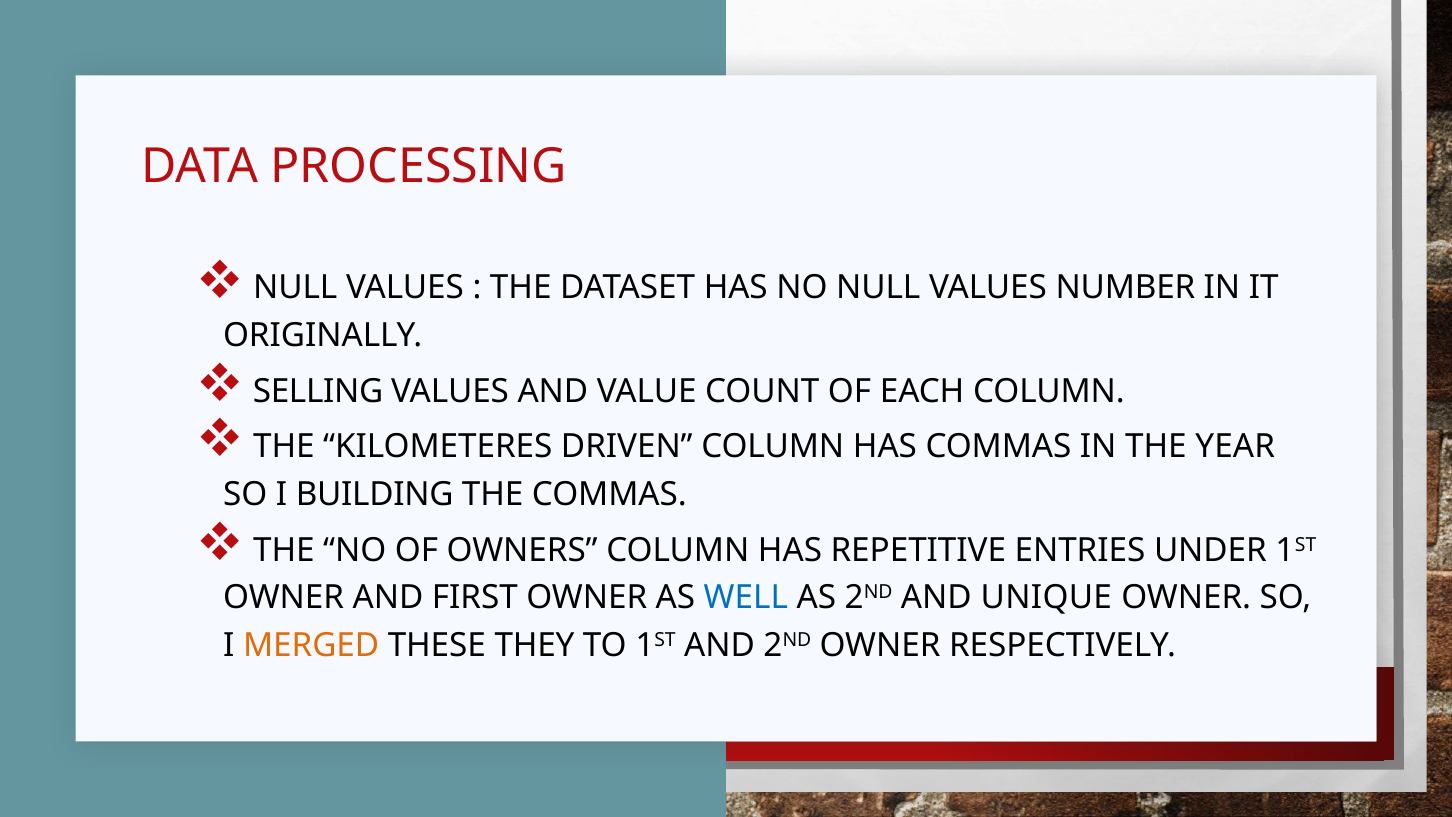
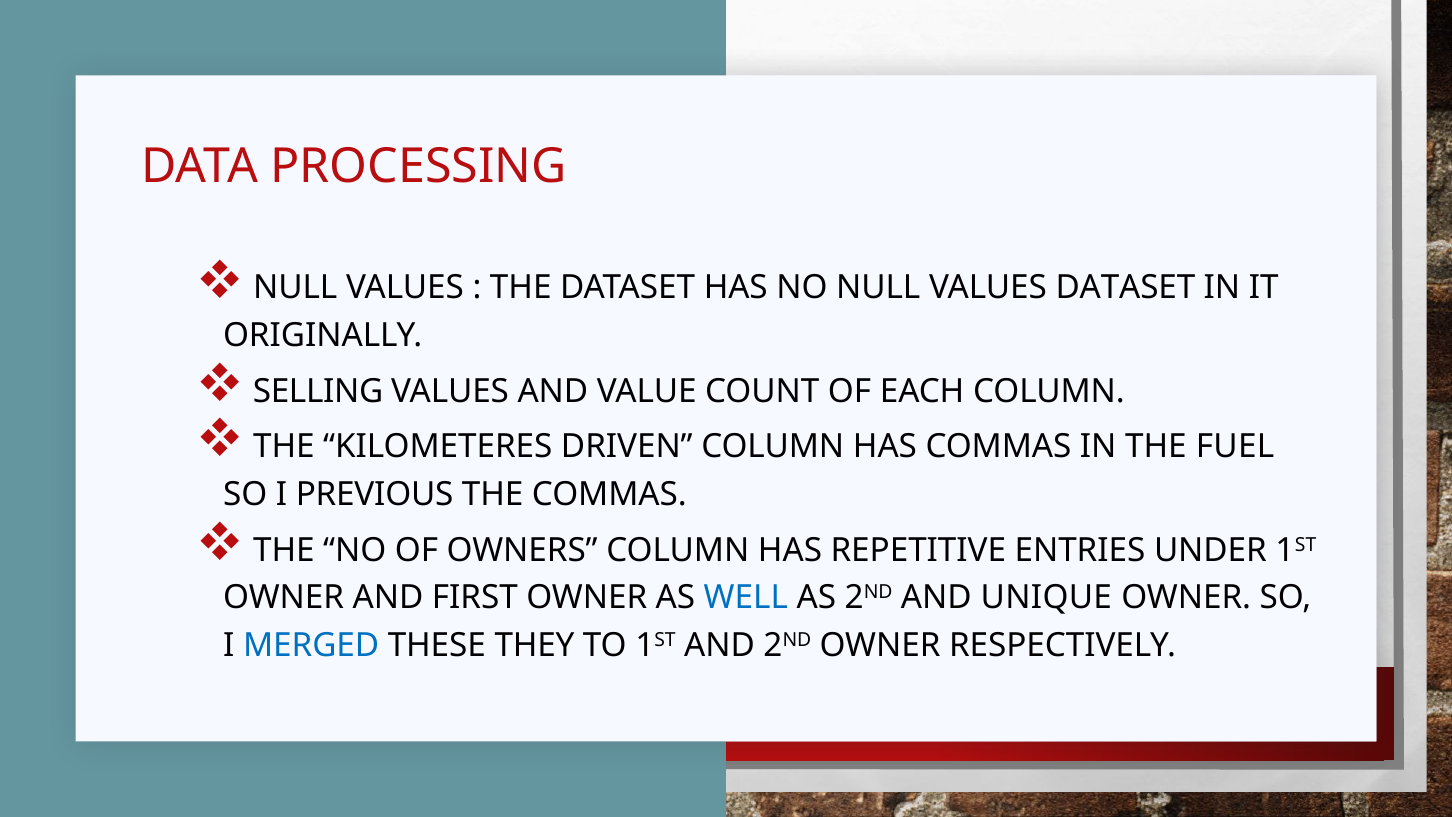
VALUES NUMBER: NUMBER -> DATASET (1125, 288)
YEAR: YEAR -> FUEL (1235, 447)
BUILDING: BUILDING -> PREVIOUS (375, 494)
MERGED colour: orange -> blue (311, 646)
